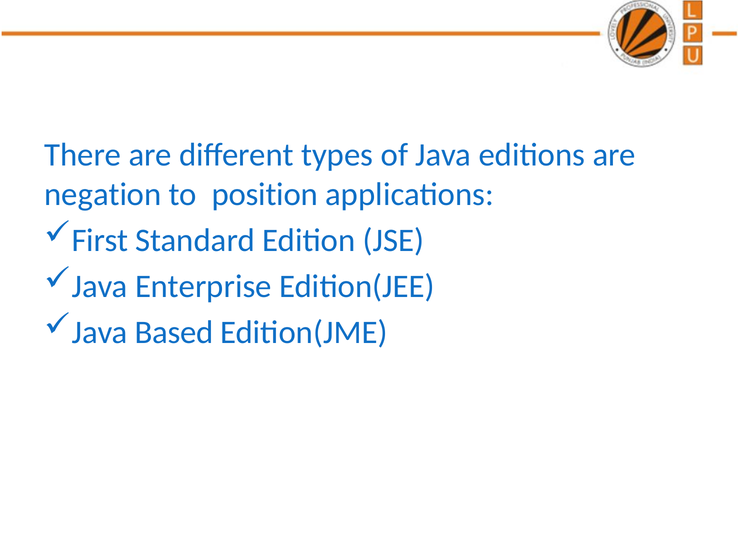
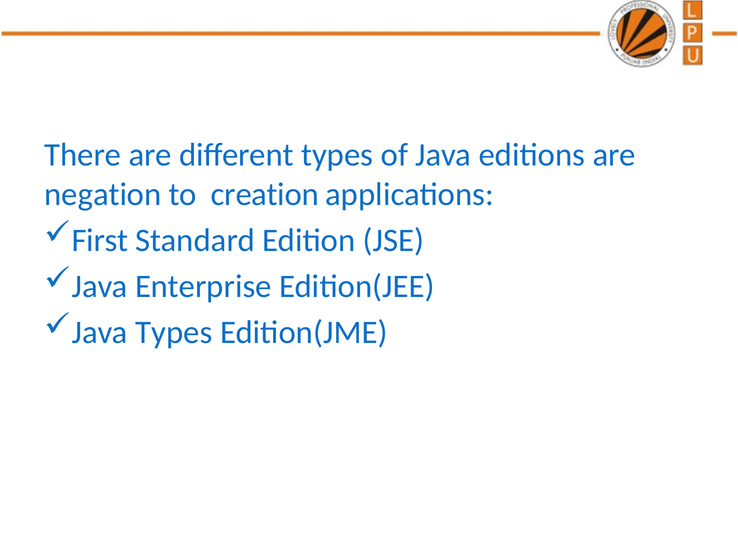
position: position -> creation (265, 194)
Java Based: Based -> Types (174, 332)
